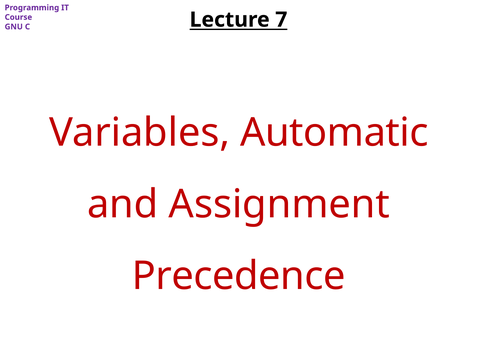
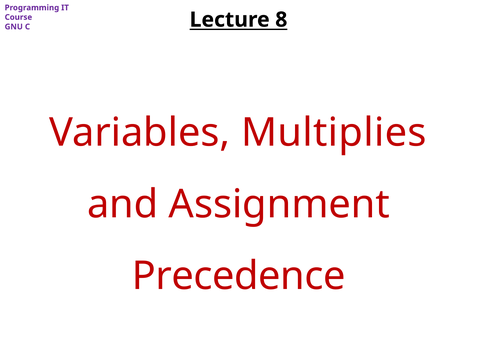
7: 7 -> 8 (281, 20)
Automatic: Automatic -> Multiplies (334, 133)
